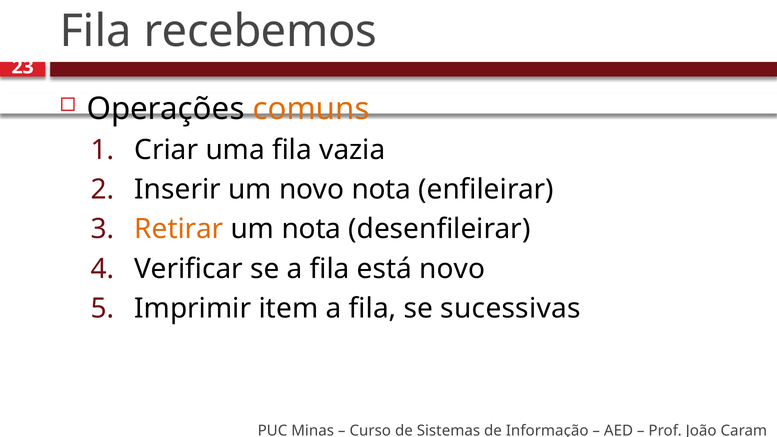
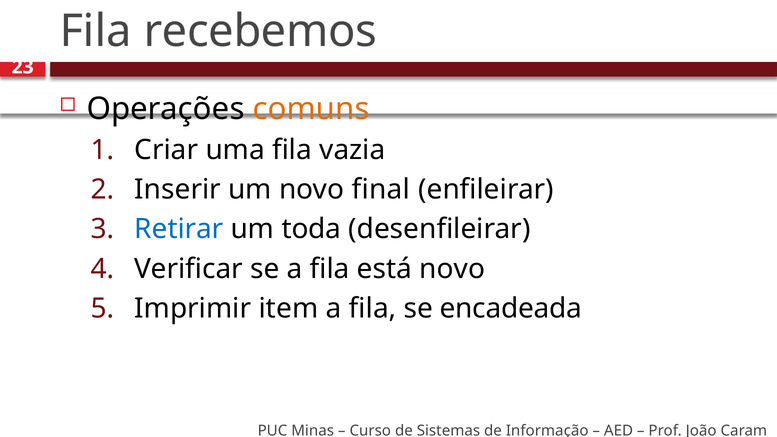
novo nota: nota -> final (381, 190)
Retirar colour: orange -> blue (179, 229)
um nota: nota -> toda (311, 229)
sucessivas: sucessivas -> encadeada (511, 308)
